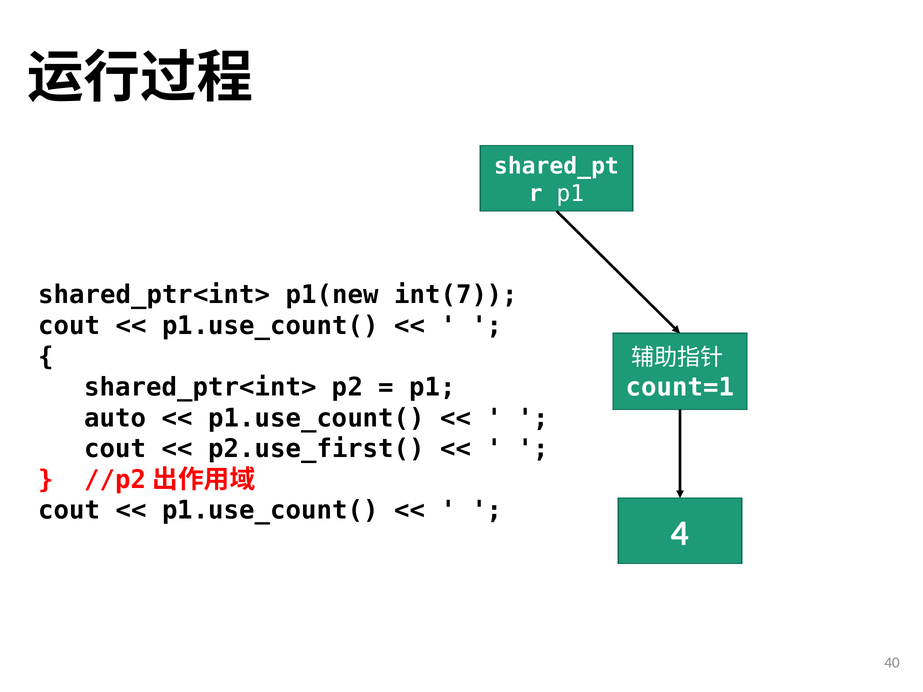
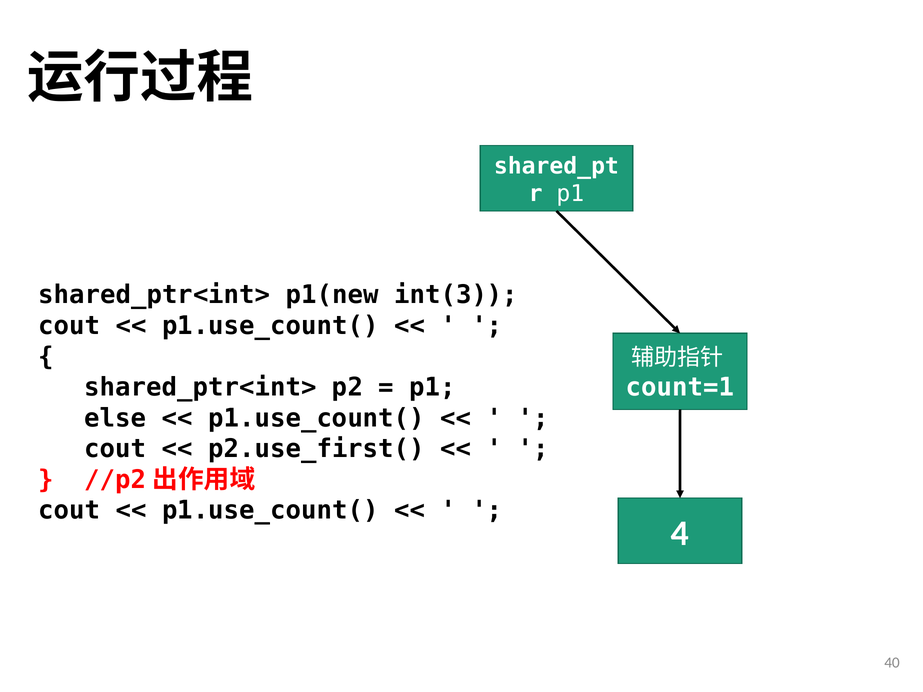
int(7: int(7 -> int(3 (456, 295)
auto: auto -> else (115, 418)
